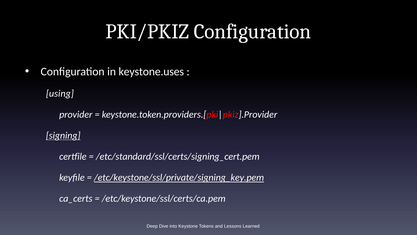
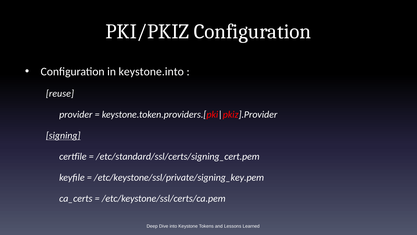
keystone.uses: keystone.uses -> keystone.into (151, 72)
using: using -> reuse (60, 93)
/etc/keystone/ssl/private/signing_key.pem underline: present -> none (179, 177)
